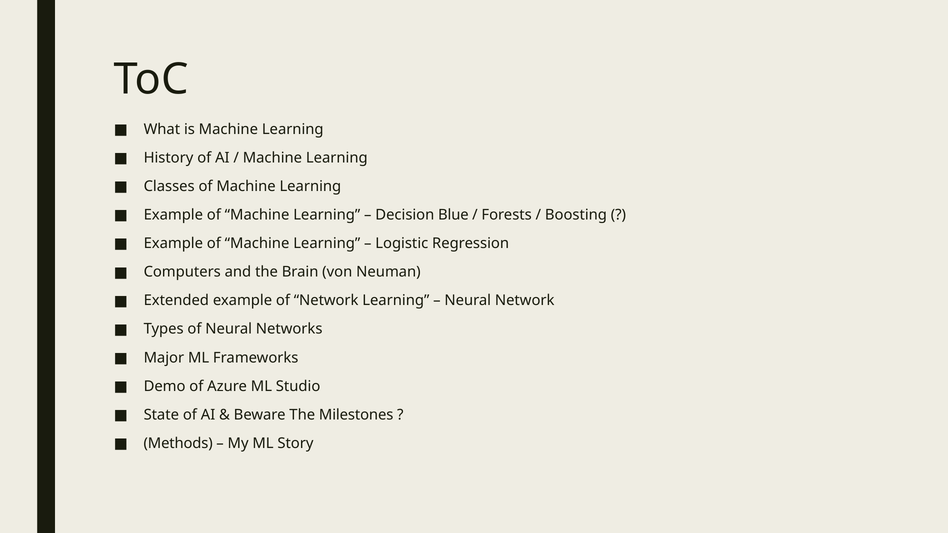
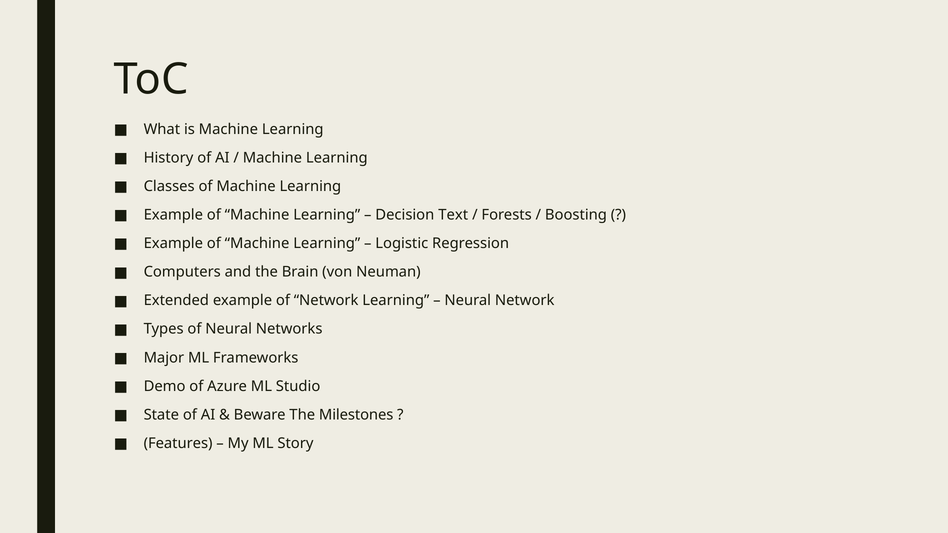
Blue: Blue -> Text (453, 215)
Methods: Methods -> Features (178, 444)
